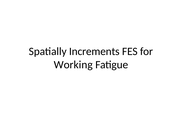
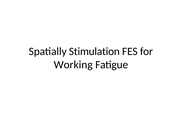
Increments: Increments -> Stimulation (94, 51)
